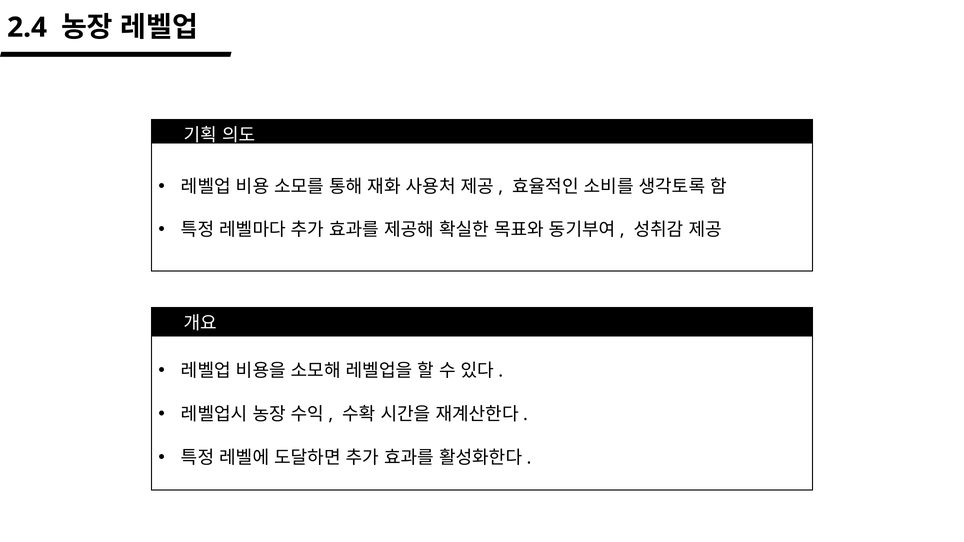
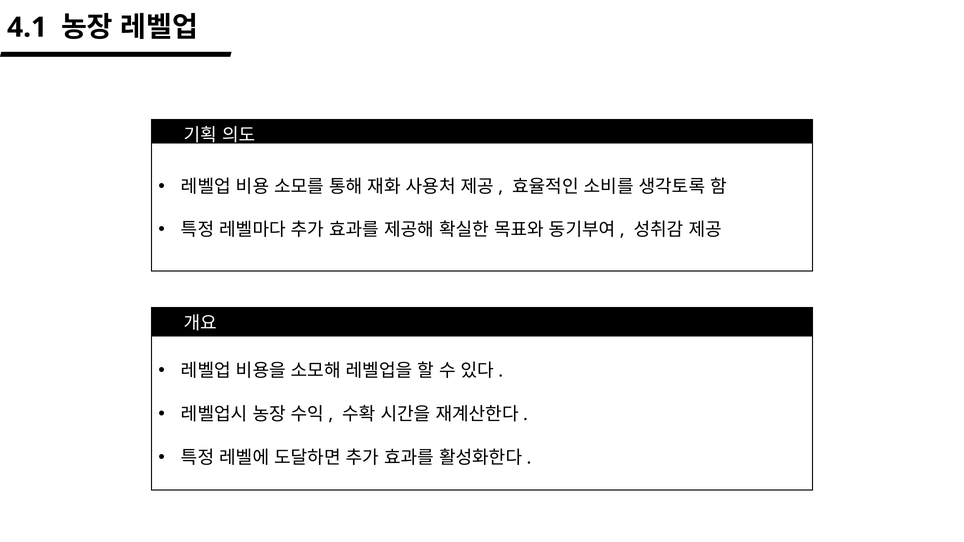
2.4: 2.4 -> 4.1 (27, 27)
